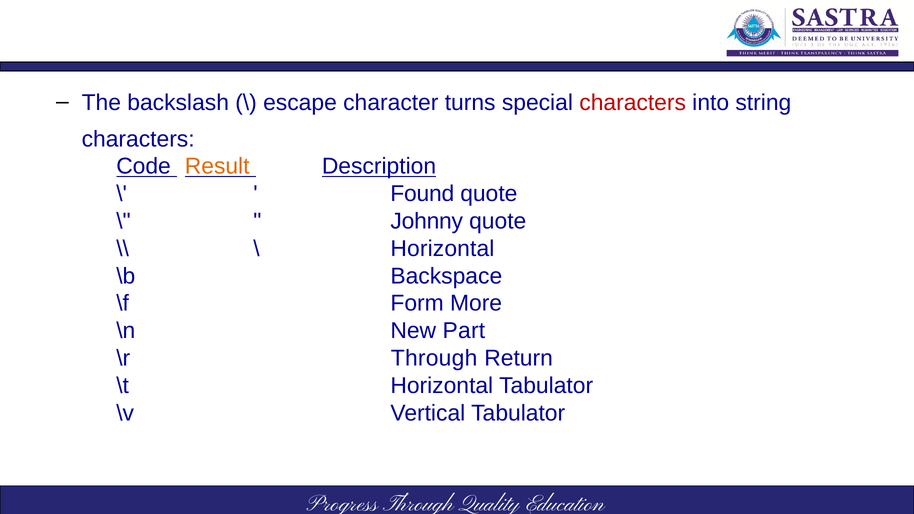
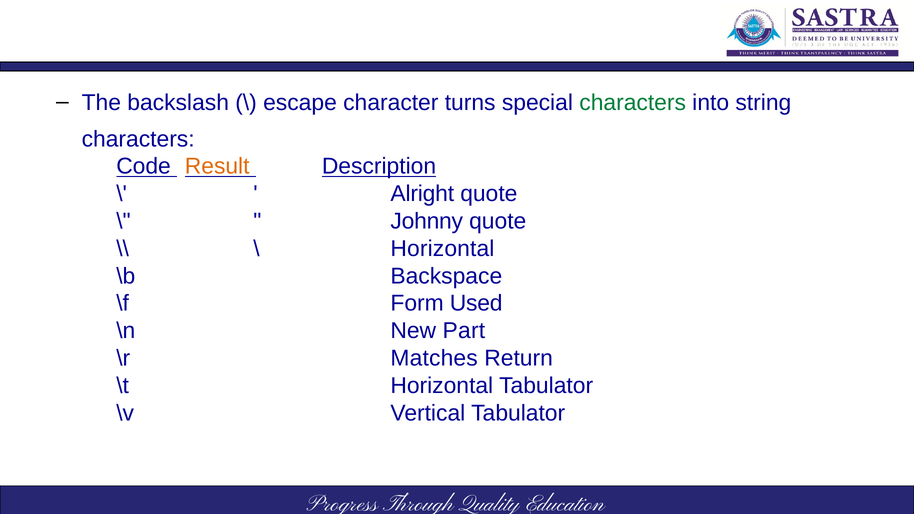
characters colour: red -> green (633, 103)
Found: Found -> Alright (422, 194)
More: More -> Used (476, 304)
\r Through: Through -> Matches (434, 358)
